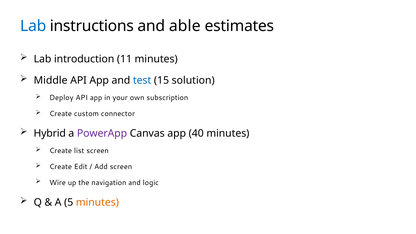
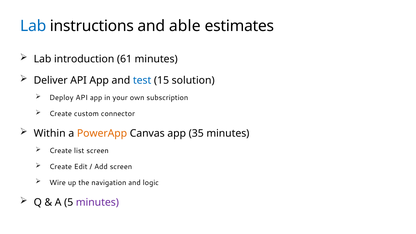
11: 11 -> 61 (124, 59)
Middle: Middle -> Deliver (51, 80)
Hybrid: Hybrid -> Within (50, 133)
PowerApp colour: purple -> orange (102, 133)
40: 40 -> 35 (196, 133)
minutes colour: orange -> purple (97, 202)
